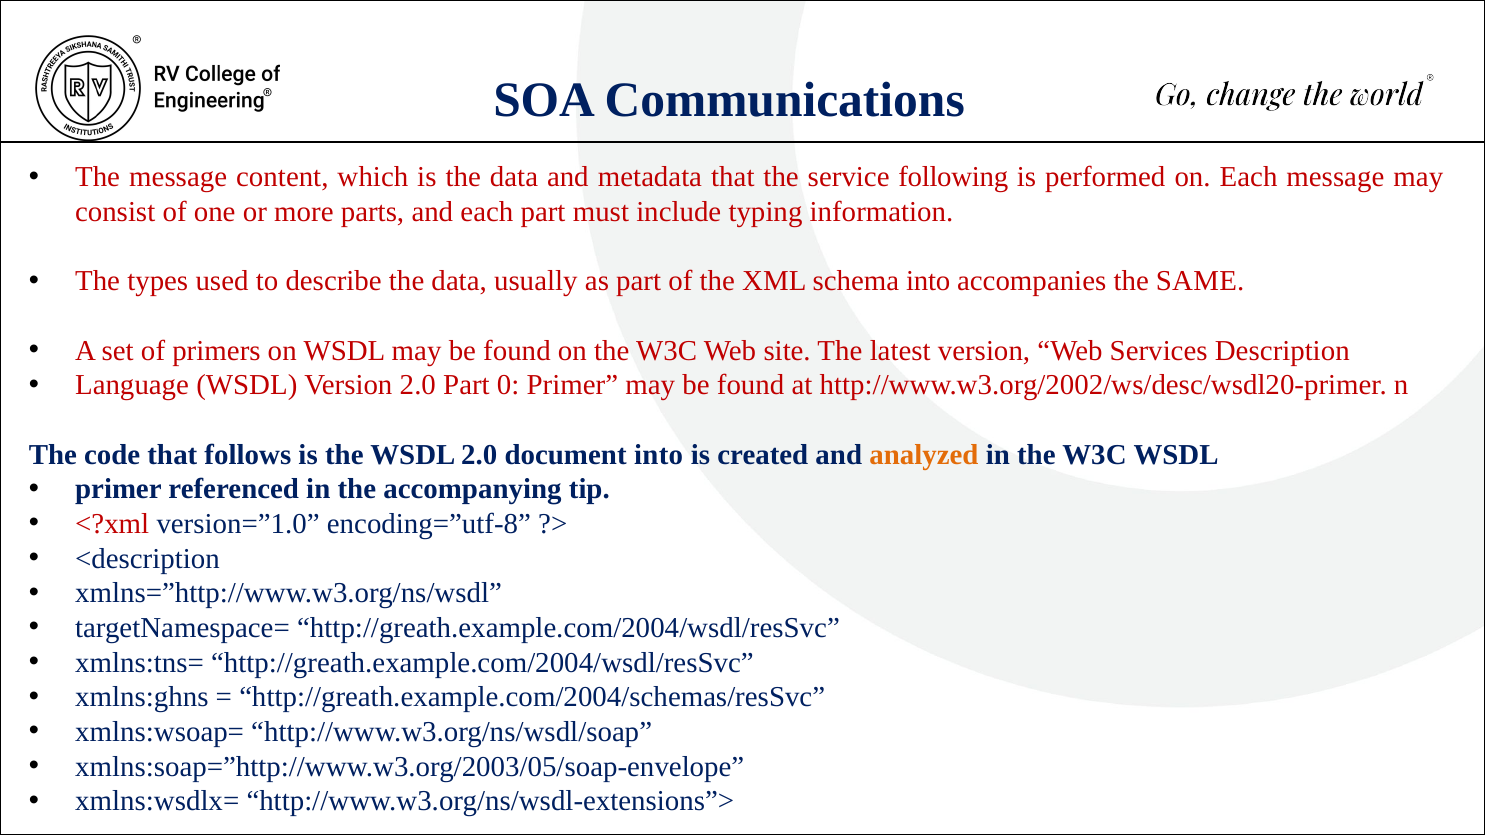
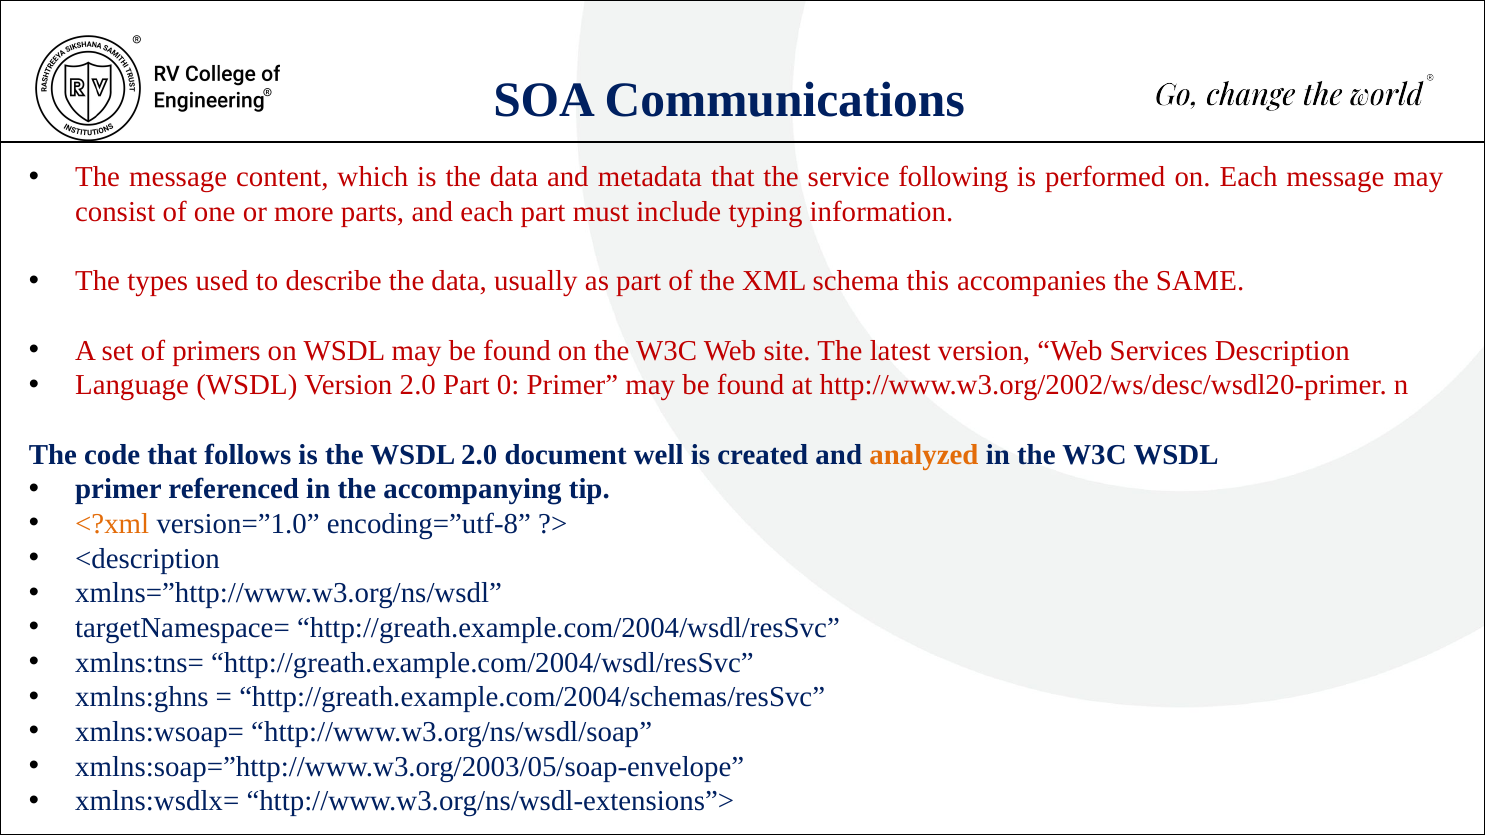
schema into: into -> this (928, 282)
document into: into -> well (659, 455)
<?xml colour: red -> orange (112, 524)
